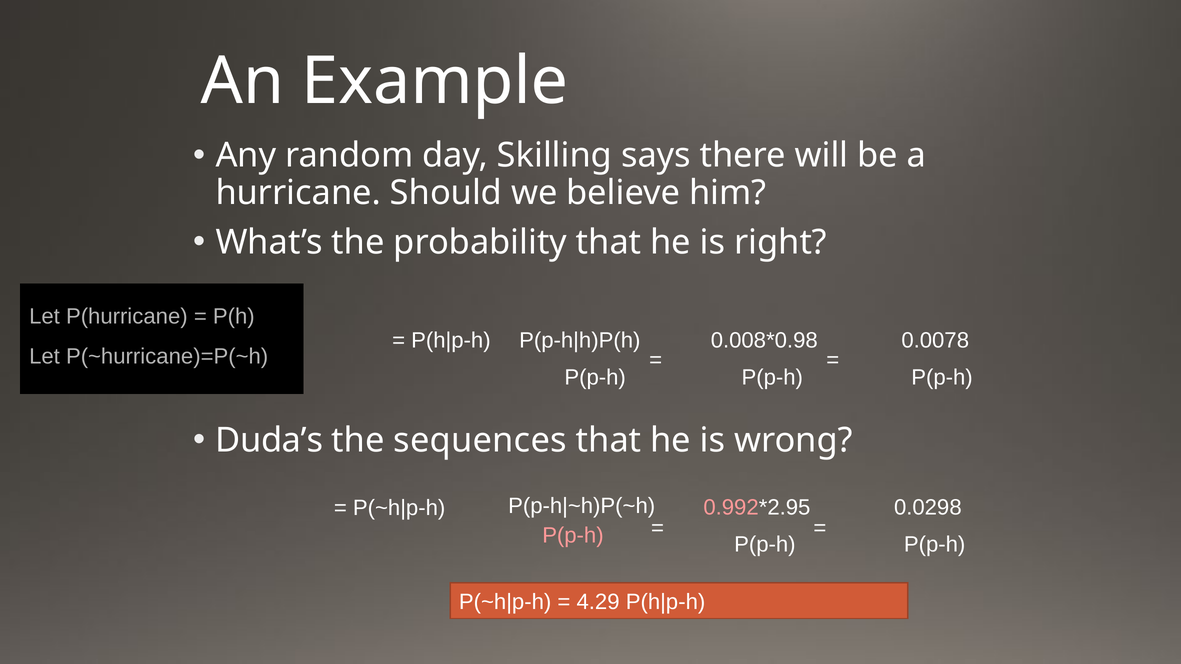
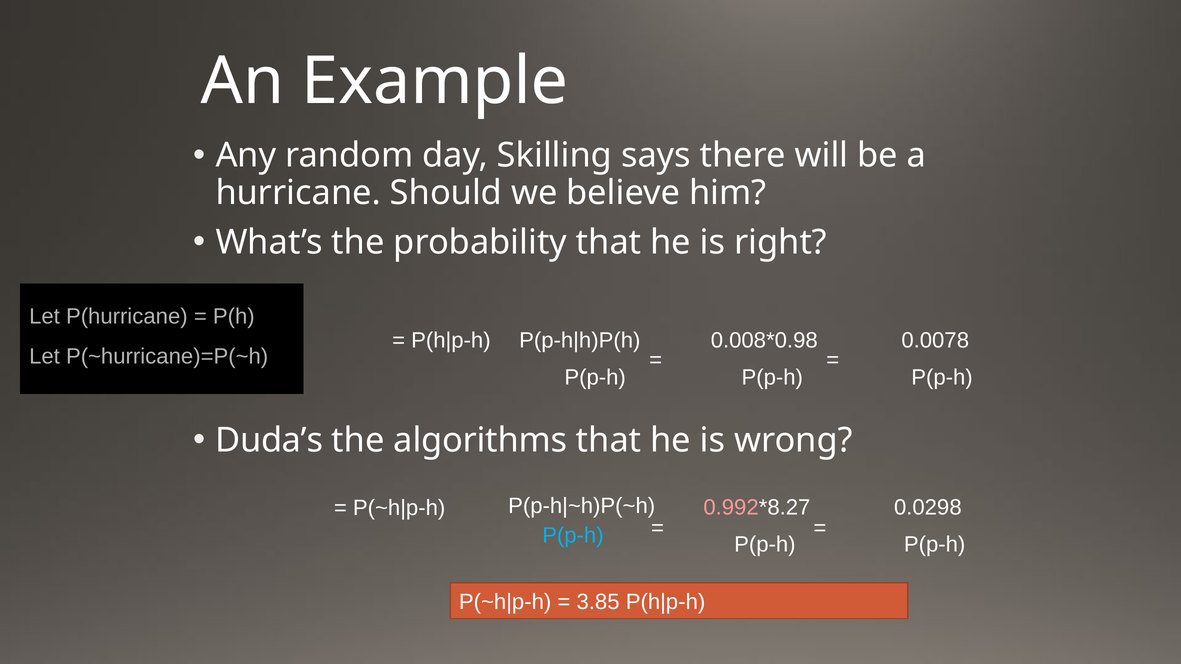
sequences: sequences -> algorithms (480, 440)
2.95: 2.95 -> 8.27 (789, 508)
P(p-h colour: pink -> light blue (573, 536)
4.29: 4.29 -> 3.85 (598, 602)
